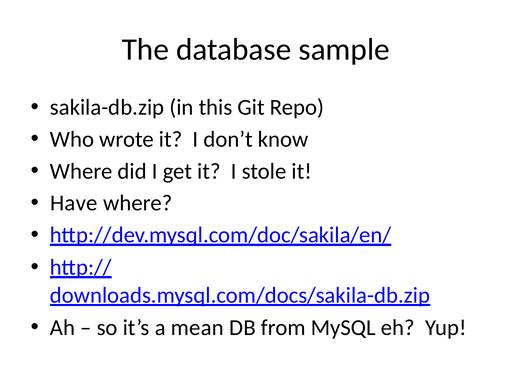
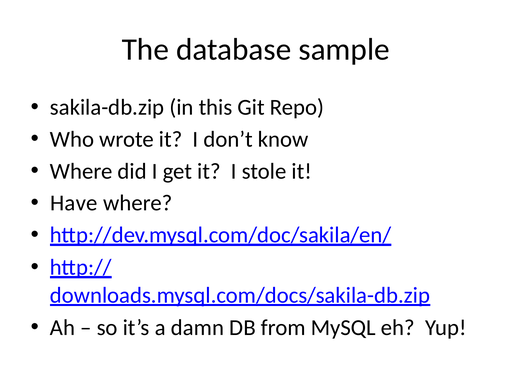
mean: mean -> damn (197, 328)
